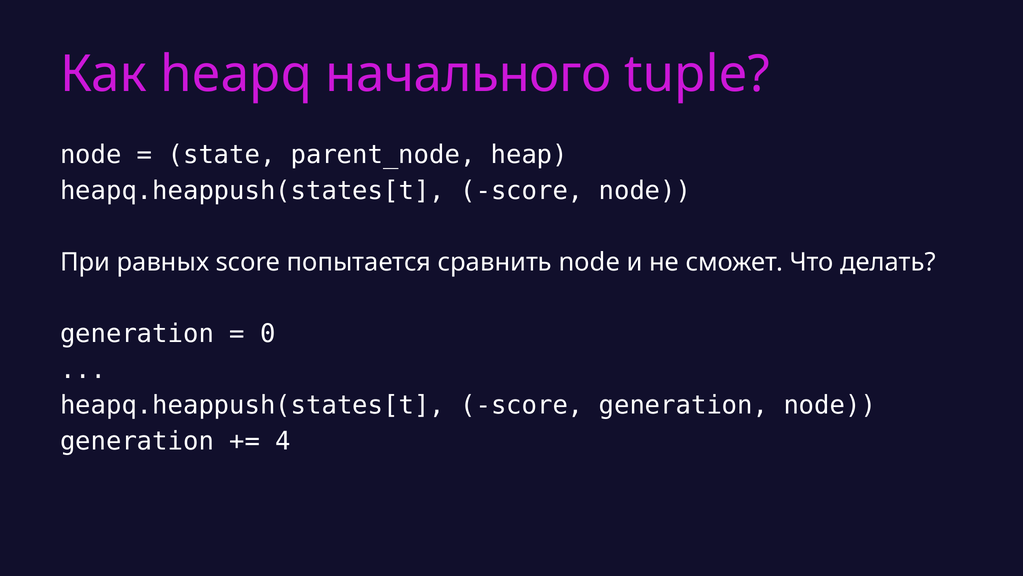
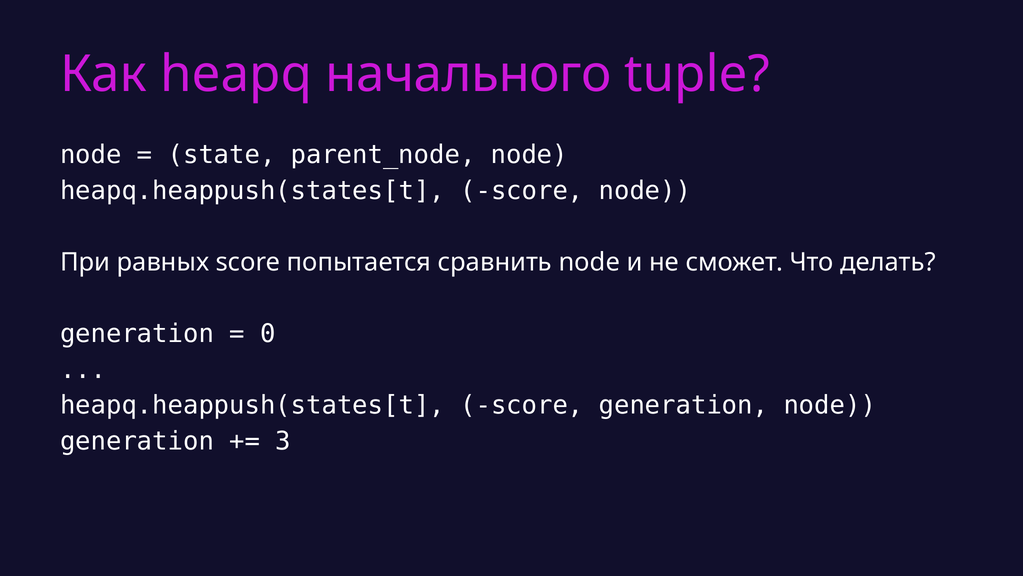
parent_node heap: heap -> node (529, 155)
4: 4 -> 3 (283, 441)
